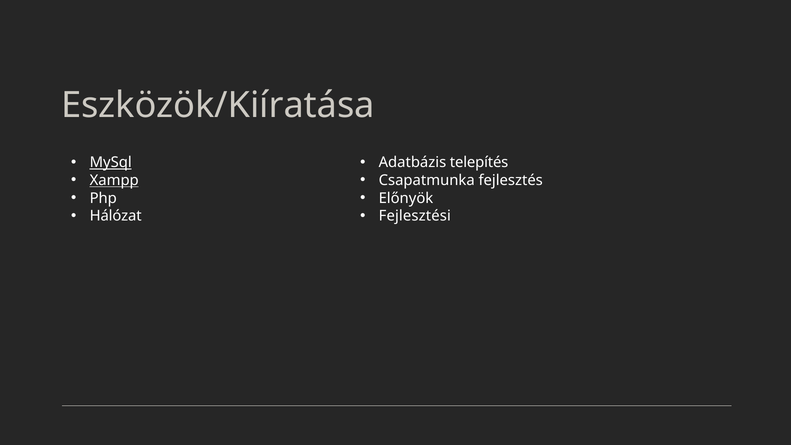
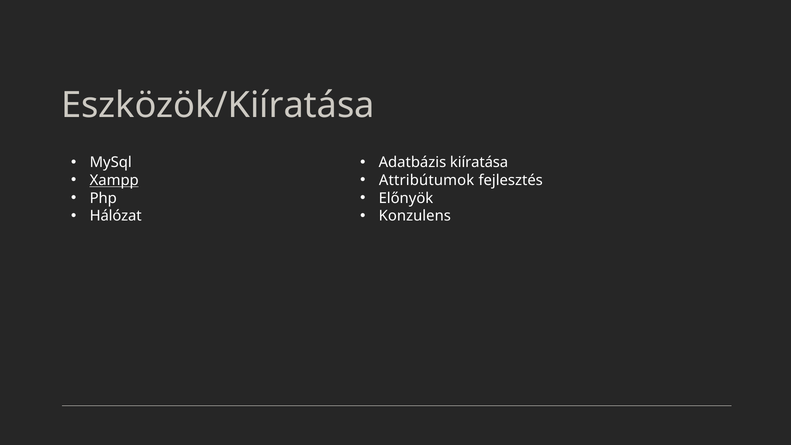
MySql underline: present -> none (111, 162)
telepítés: telepítés -> kiíratása (479, 162)
Csapatmunka: Csapatmunka -> Attribútumok (427, 180)
Fejlesztési: Fejlesztési -> Konzulens (415, 216)
